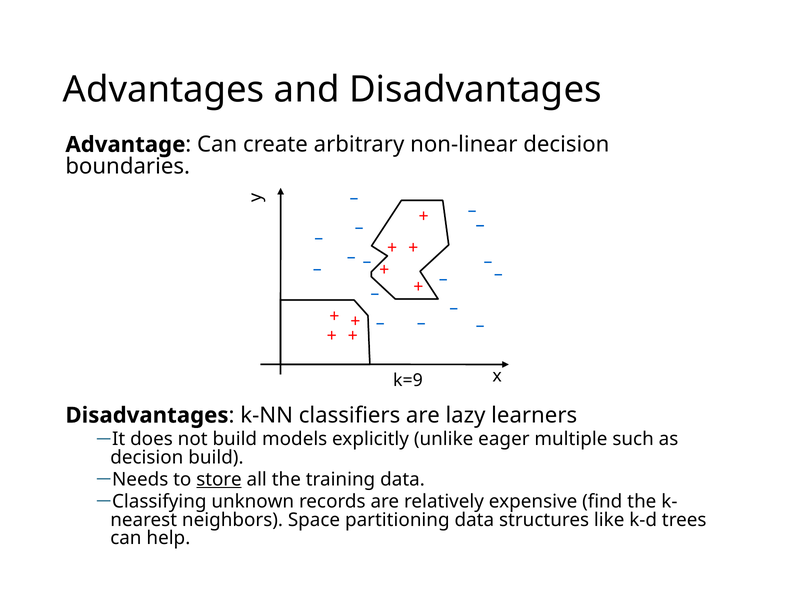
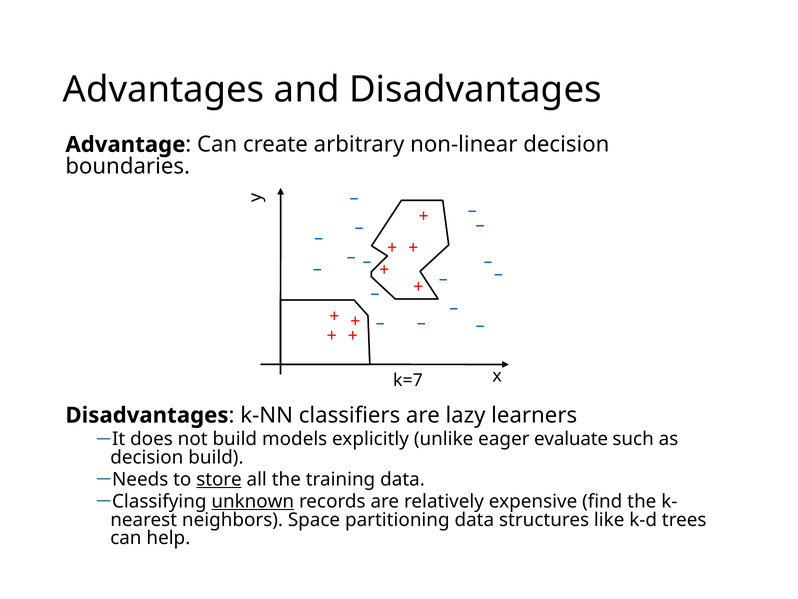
k=9: k=9 -> k=7 (408, 380)
multiple: multiple -> evaluate (571, 439)
unknown underline: none -> present (253, 501)
